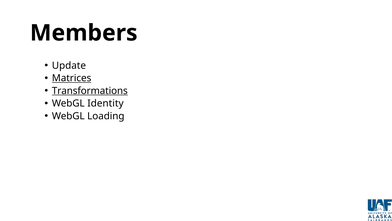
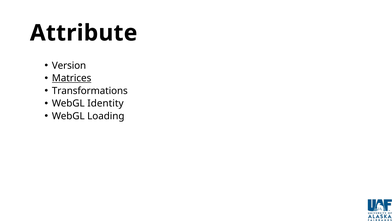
Members: Members -> Attribute (84, 33)
Update: Update -> Version (69, 65)
Transformations underline: present -> none (90, 91)
